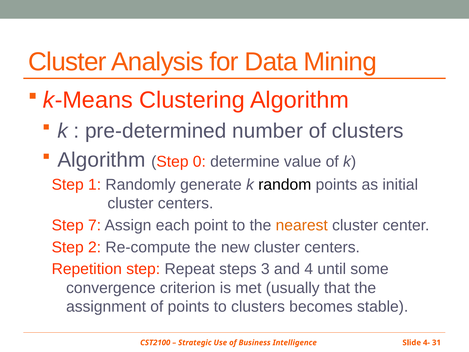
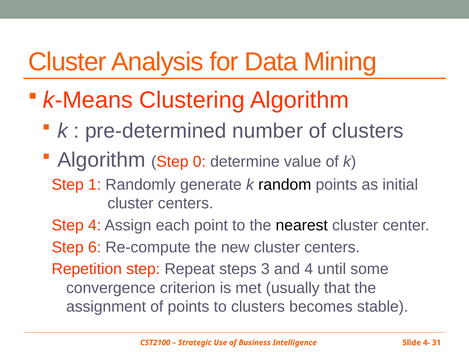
Step 7: 7 -> 4 (95, 225)
nearest colour: orange -> black (302, 225)
2: 2 -> 6 (95, 247)
